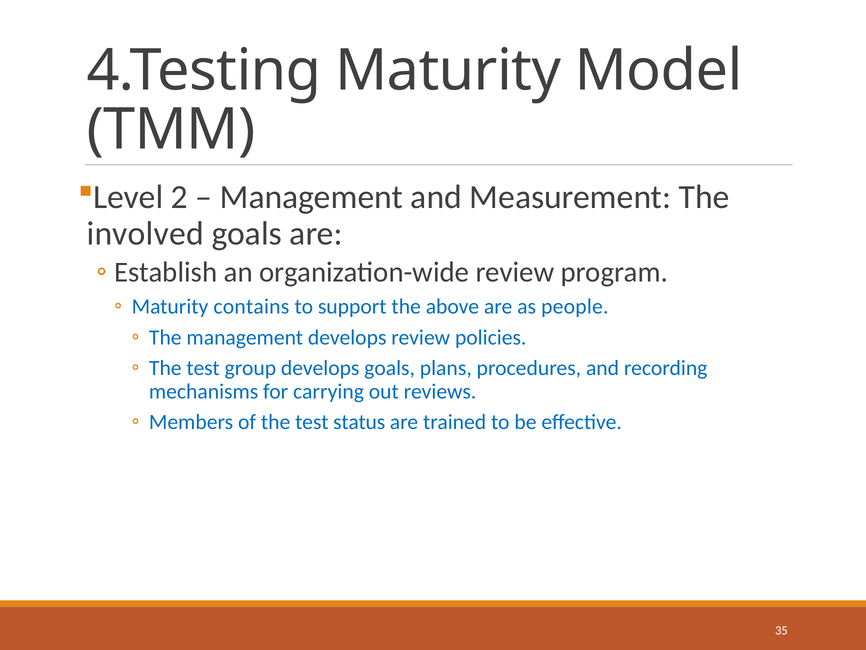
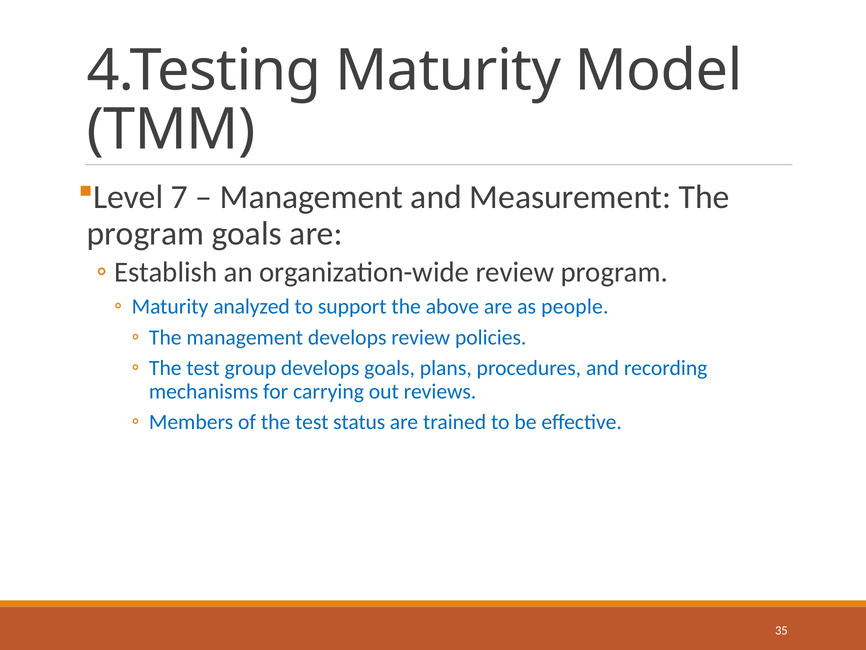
2: 2 -> 7 (179, 197)
involved: involved -> program (145, 233)
contains: contains -> analyzed (252, 307)
